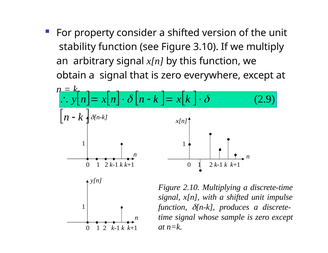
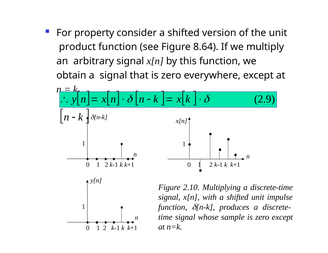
stability: stability -> product (77, 47)
3.10: 3.10 -> 8.64 (206, 47)
